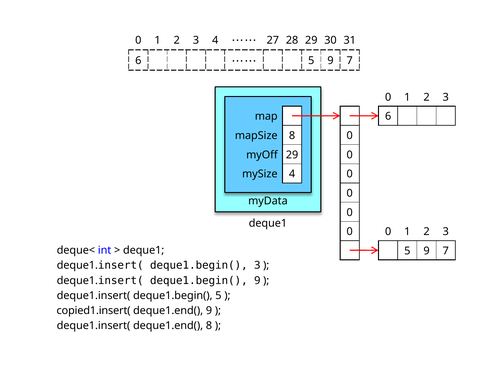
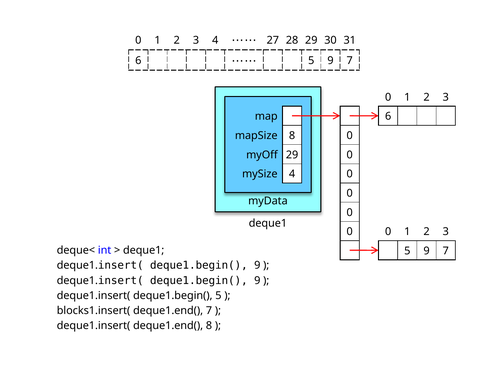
3: 3 -> 9 (257, 265)
copied1.insert(: copied1.insert( -> blocks1.insert( (94, 311)
deque1.end( 9: 9 -> 7 (209, 311)
